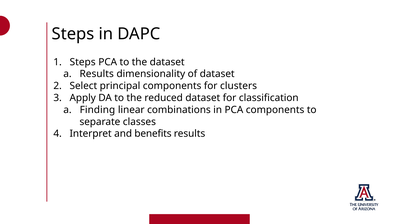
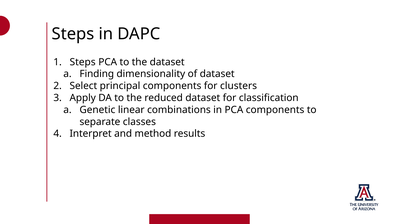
Results: Results -> Finding (97, 74)
Finding: Finding -> Genetic (97, 110)
benefits: benefits -> method (153, 134)
